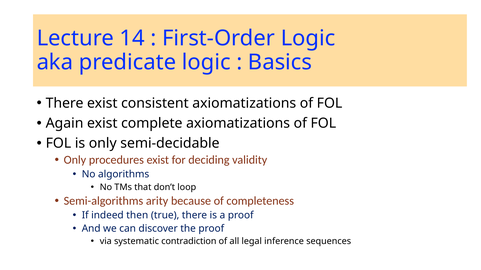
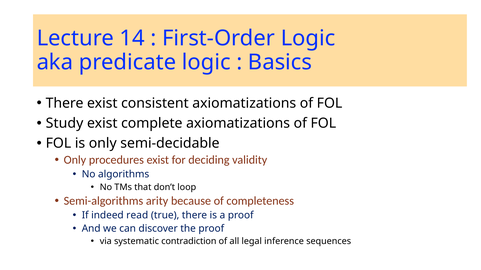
Again: Again -> Study (65, 124)
then: then -> read (137, 216)
